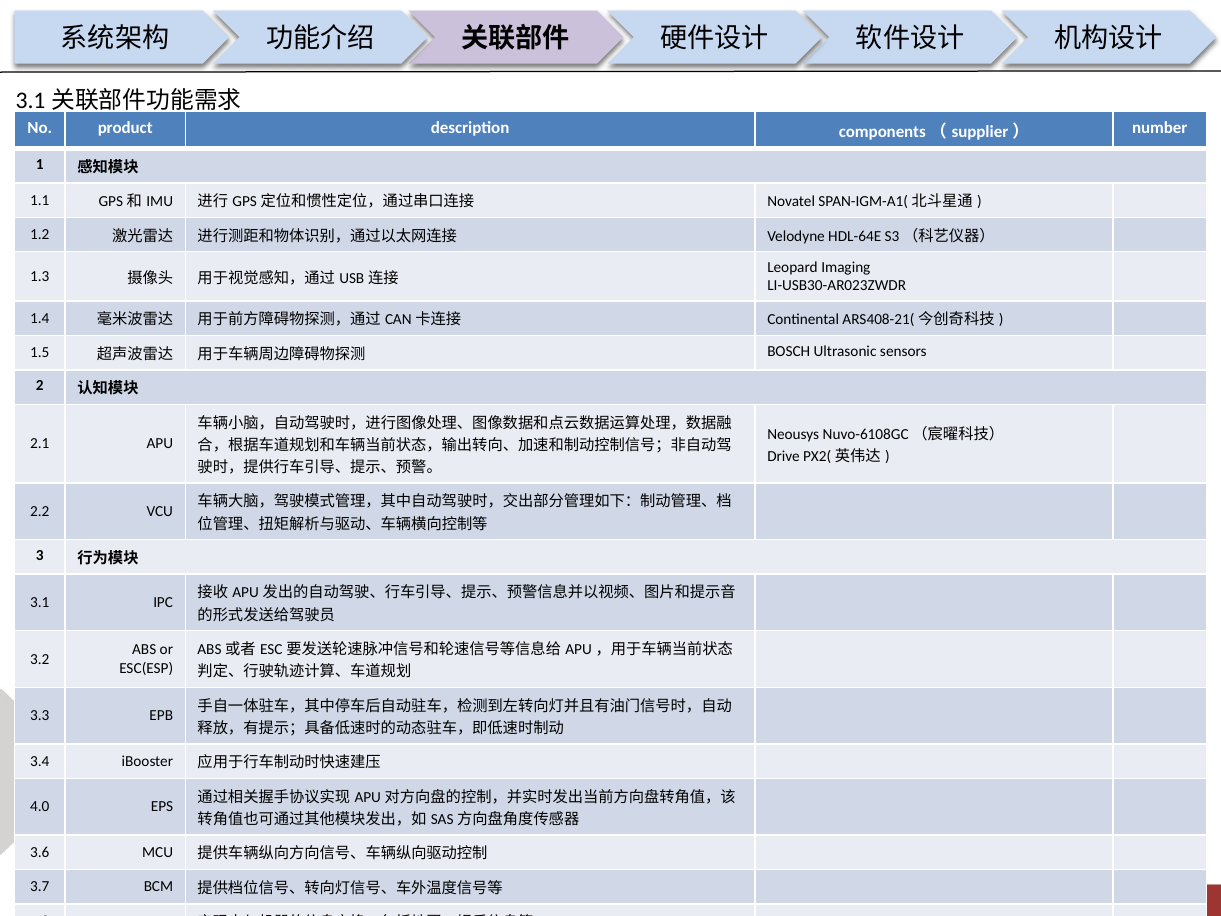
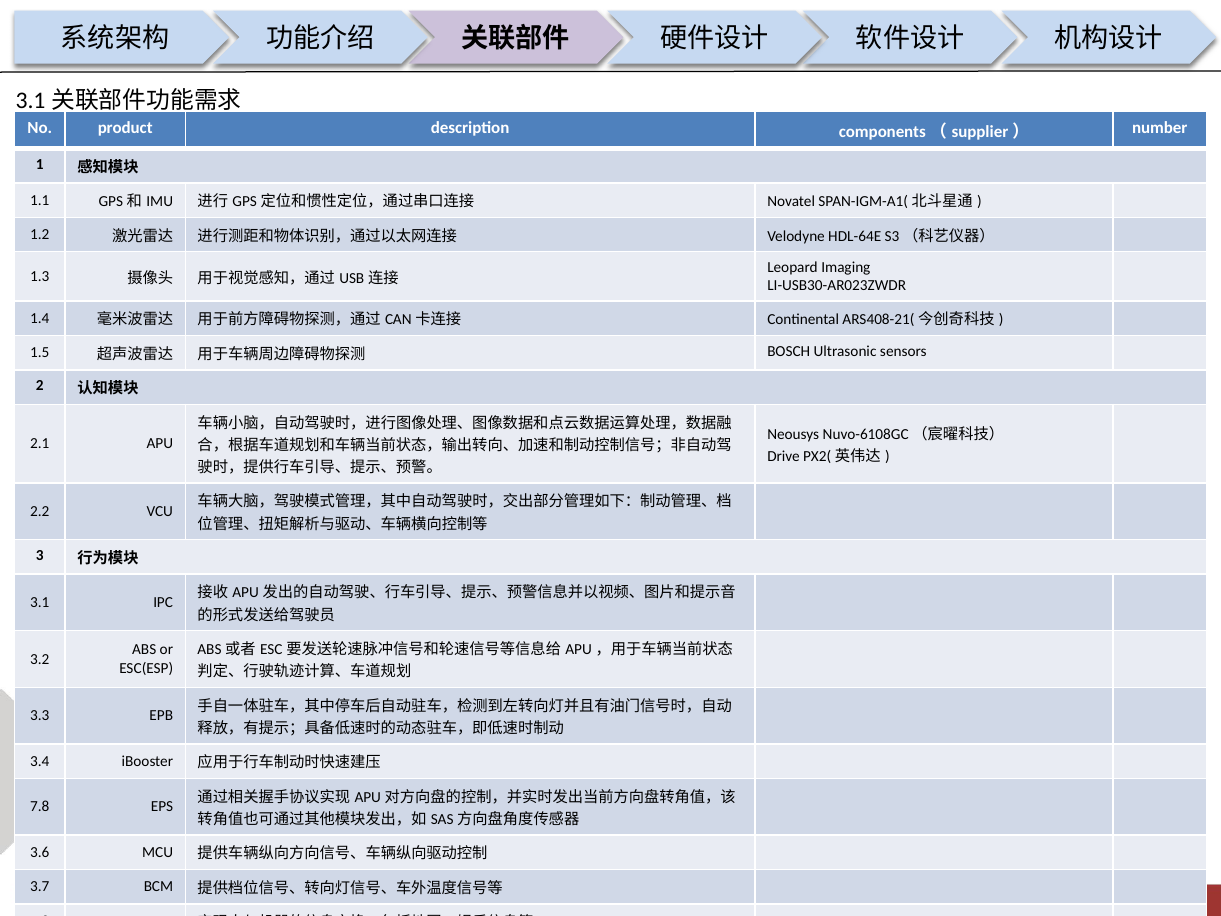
4.0: 4.0 -> 7.8 (40, 807)
